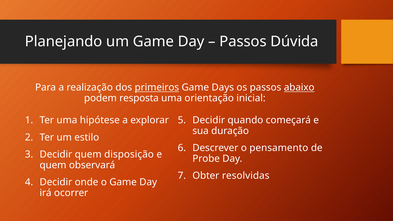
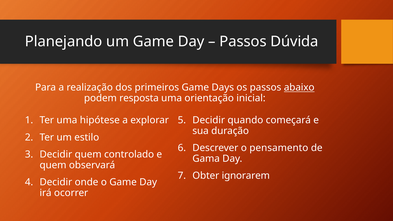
primeiros underline: present -> none (157, 87)
disposição: disposição -> controlado (129, 155)
Probe: Probe -> Gama (206, 159)
resolvidas: resolvidas -> ignorarem (246, 176)
